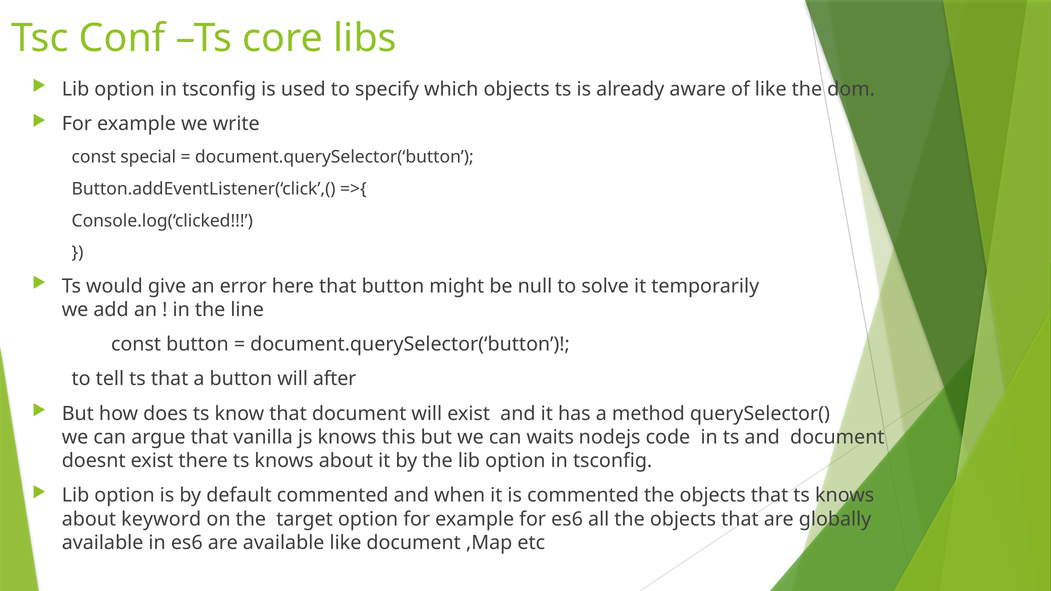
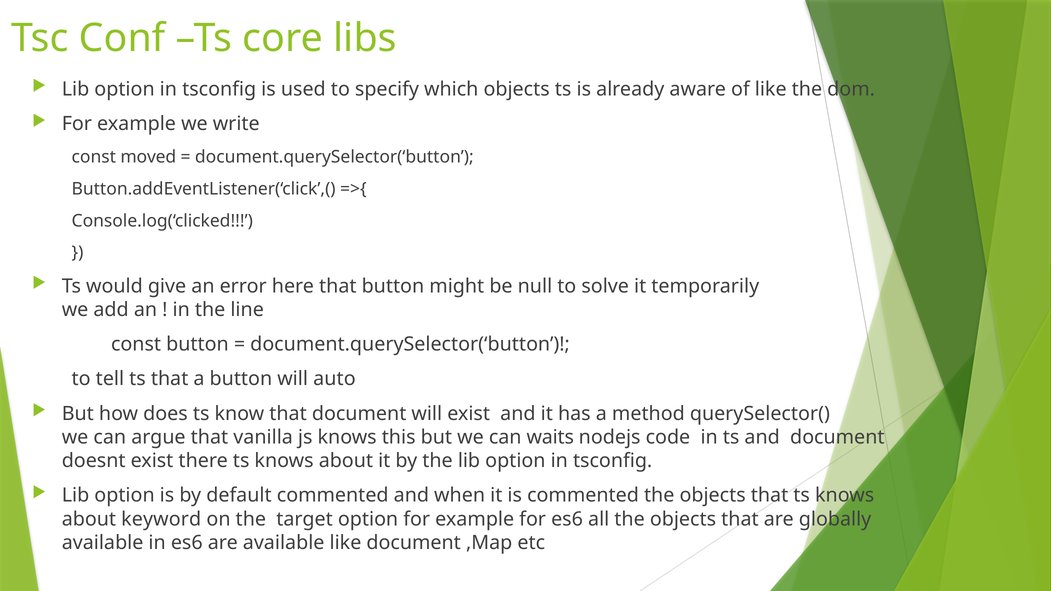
special: special -> moved (148, 157)
after: after -> auto (334, 379)
